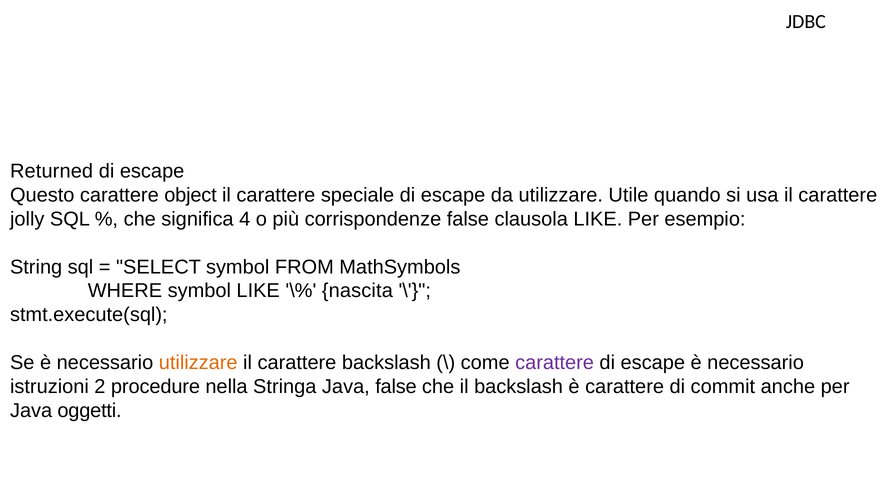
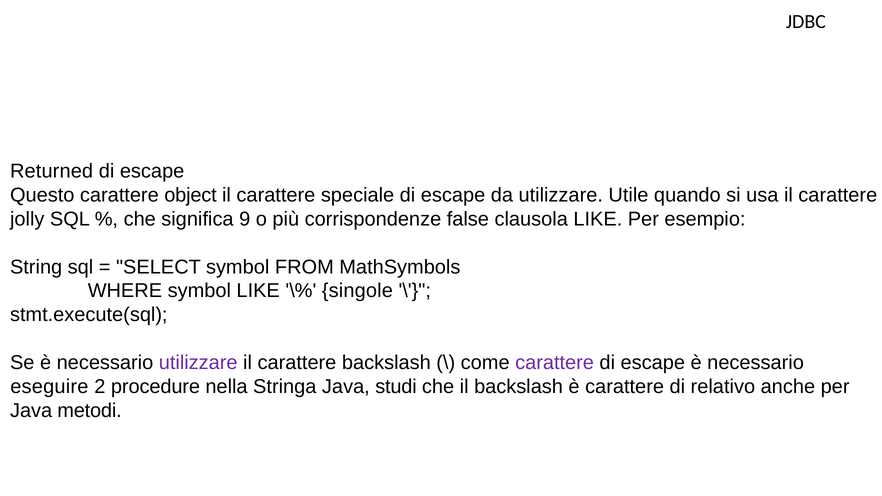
4: 4 -> 9 (245, 219)
nascita: nascita -> singole (357, 291)
utilizzare colour: orange -> purple (198, 363)
istruzioni: istruzioni -> eseguire (49, 387)
Java false: false -> studi (396, 387)
commit: commit -> relativo (723, 387)
oggetti: oggetti -> metodi (90, 411)
